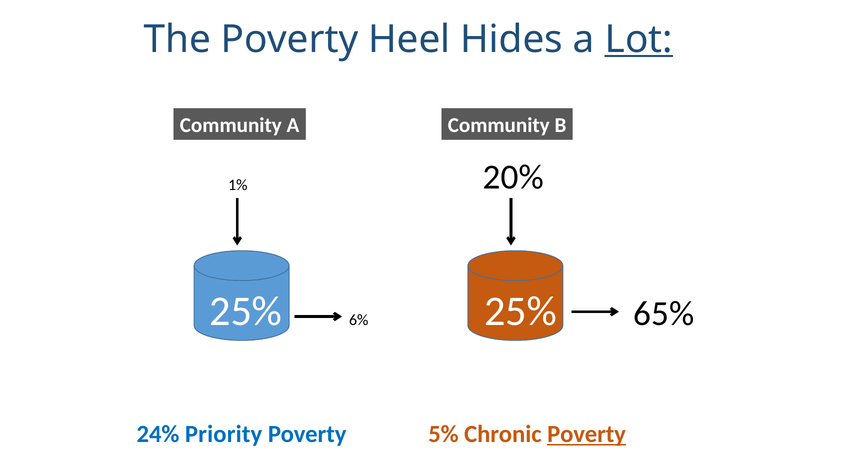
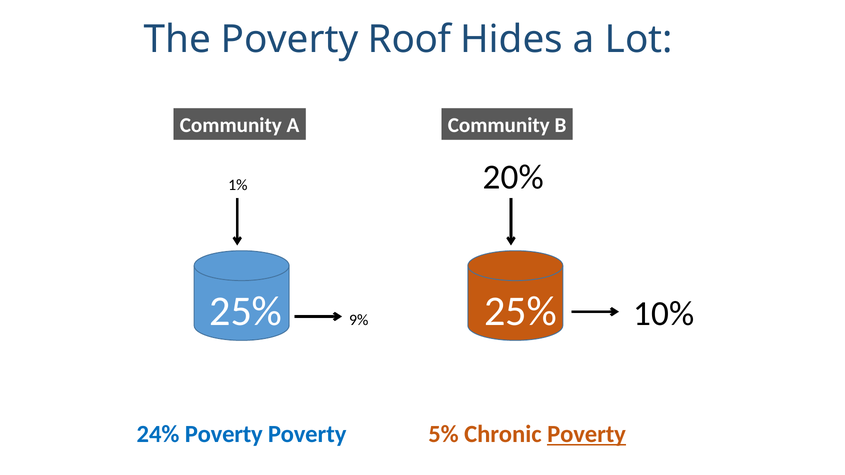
Heel: Heel -> Roof (409, 39)
Lot underline: present -> none (639, 39)
6%: 6% -> 9% (359, 320)
65%: 65% -> 10% (664, 314)
24% Priority: Priority -> Poverty (224, 435)
